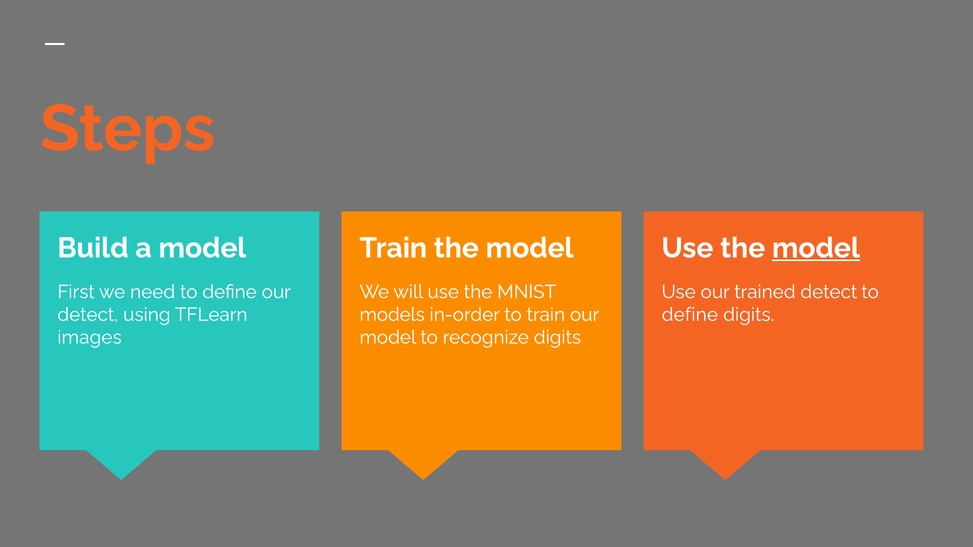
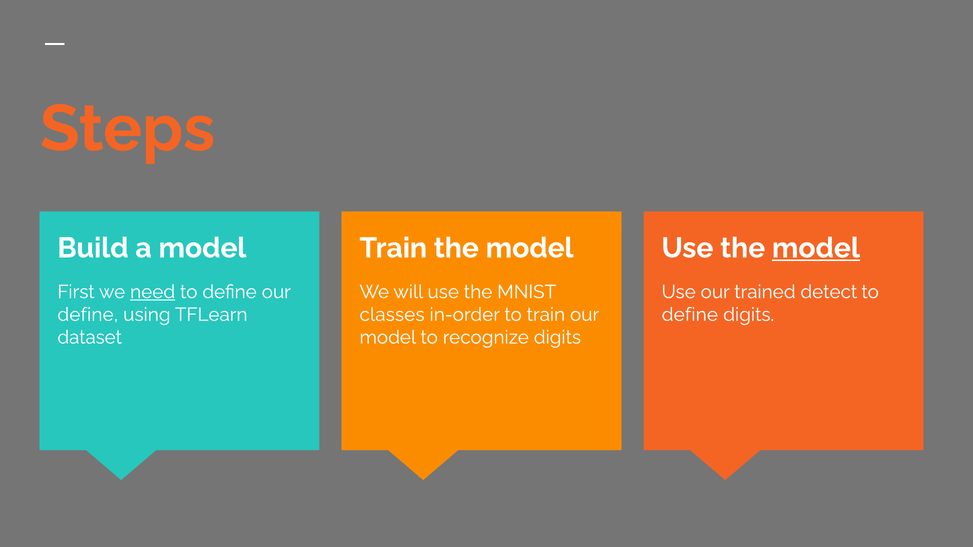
need underline: none -> present (153, 292)
detect: detect -> define (88, 315)
models: models -> classes (392, 315)
images: images -> dataset (90, 338)
